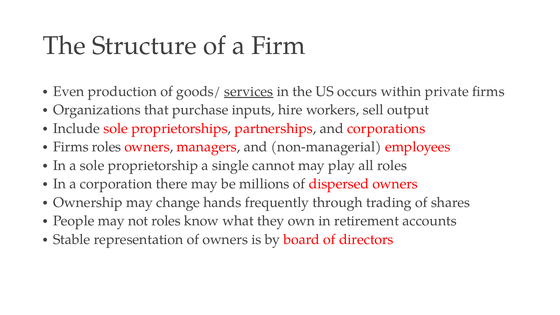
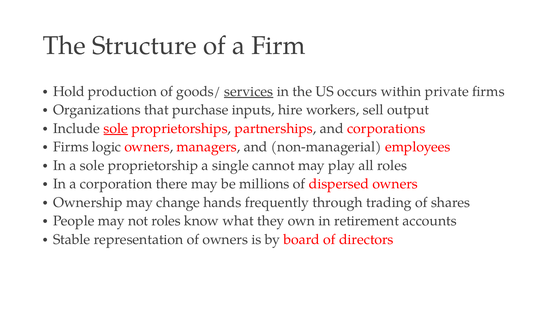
Even: Even -> Hold (69, 91)
sole underline: none -> present (116, 128)
Firms roles: roles -> logic (107, 147)
